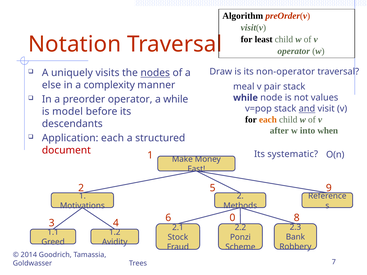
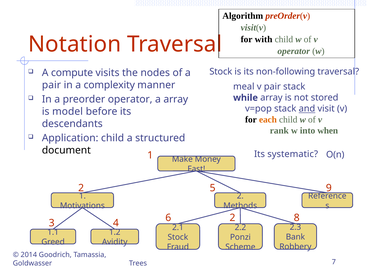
least: least -> with (264, 39)
Draw: Draw -> Stock (221, 72)
non-operator: non-operator -> non-following (286, 72)
uniquely: uniquely -> compute (72, 73)
nodes underline: present -> none (155, 73)
else: else -> pair (51, 85)
a while: while -> array (176, 99)
while node: node -> array (271, 98)
values: values -> stored (325, 98)
after: after -> rank (279, 131)
Application each: each -> child (113, 138)
document colour: red -> black (66, 150)
6 0: 0 -> 2 (232, 218)
